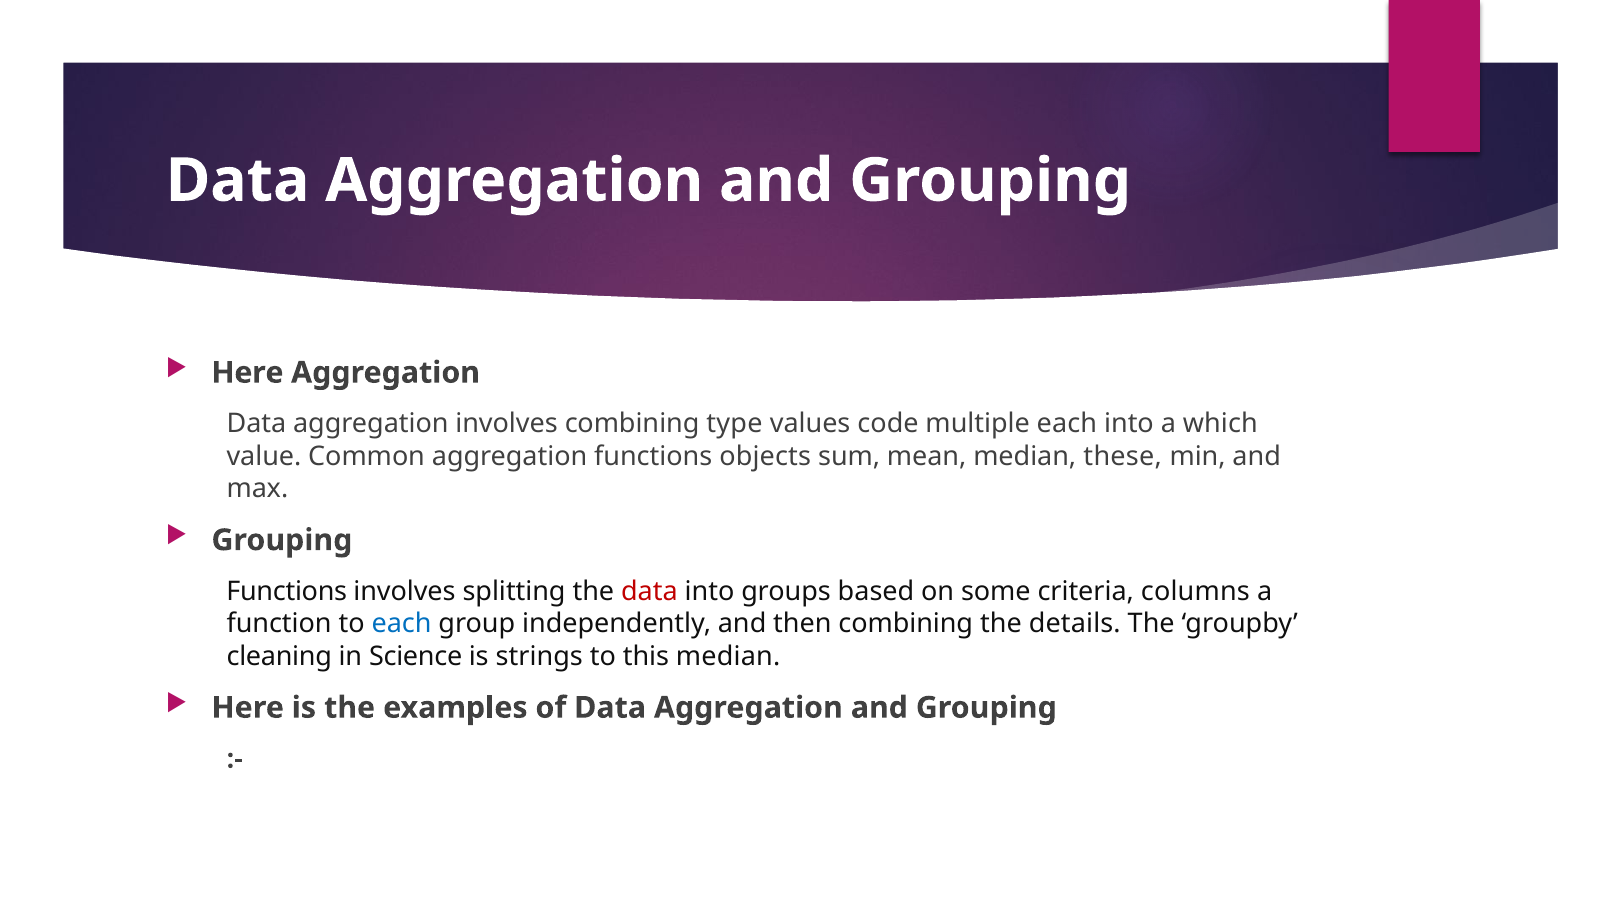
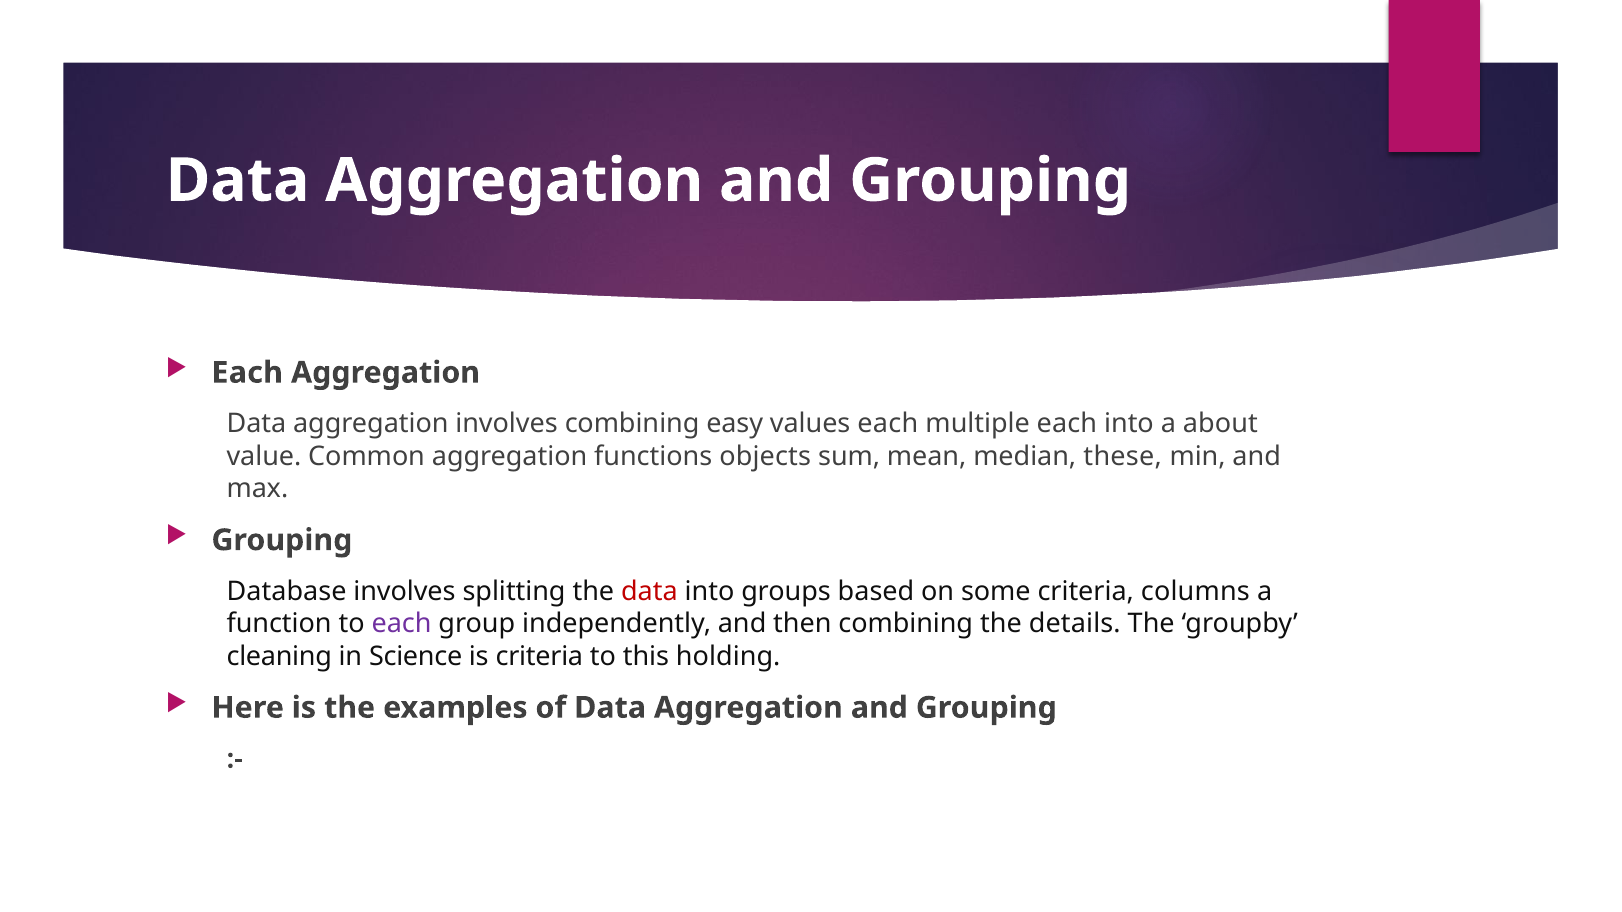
Here: Here -> Each (247, 373)
type: type -> easy (735, 424)
values code: code -> each (888, 424)
which: which -> about (1220, 424)
Functions: Functions -> Database (287, 592)
each colour: blue -> purple (402, 624)
is strings: strings -> criteria (539, 656)
this median: median -> holding (728, 656)
